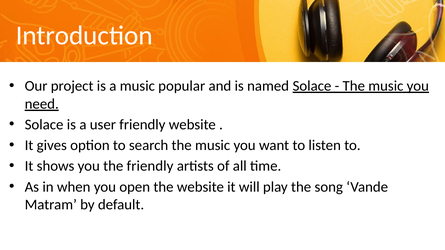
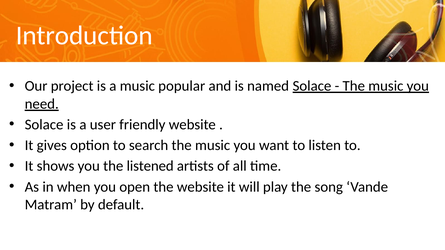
the friendly: friendly -> listened (150, 166)
